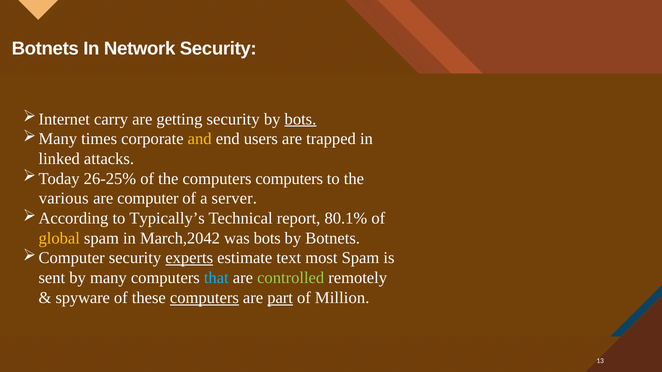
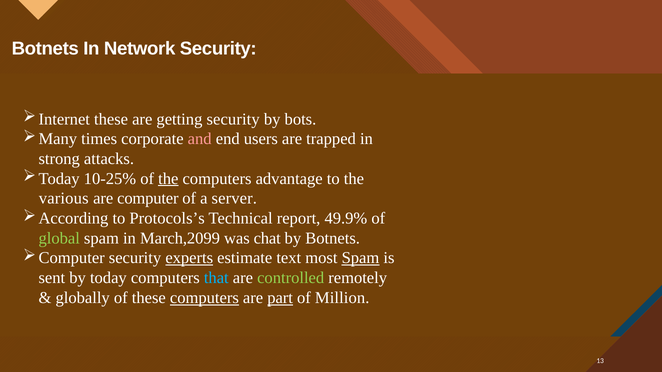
carry: carry -> these (111, 119)
bots underline: present -> none (300, 119)
and colour: yellow -> pink (200, 139)
linked: linked -> strong (59, 159)
26-25%: 26-25% -> 10-25% (110, 179)
the underline: none -> present (168, 179)
computers computers: computers -> advantage (289, 179)
Typically’s: Typically’s -> Protocols’s (167, 219)
80.1%: 80.1% -> 49.9% (346, 219)
global colour: yellow -> light green (59, 238)
March,2042: March,2042 -> March,2099 (180, 238)
was bots: bots -> chat (267, 238)
Spam underline: none -> present (360, 258)
many: many -> today (108, 278)
spyware: spyware -> globally (83, 298)
